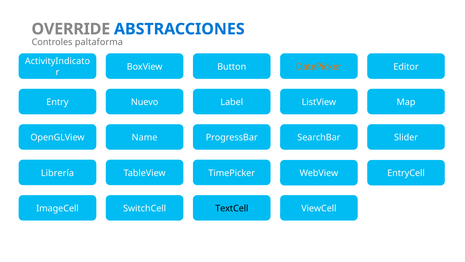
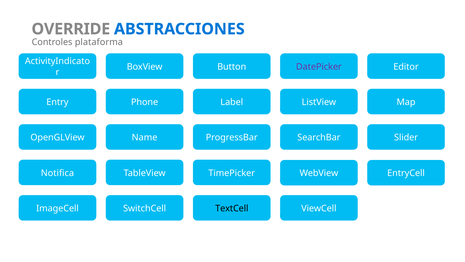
paltaforma: paltaforma -> plataforma (99, 42)
DatePicker colour: orange -> purple (319, 67)
Nuevo: Nuevo -> Phone (145, 102)
Librería: Librería -> Notifica (57, 173)
